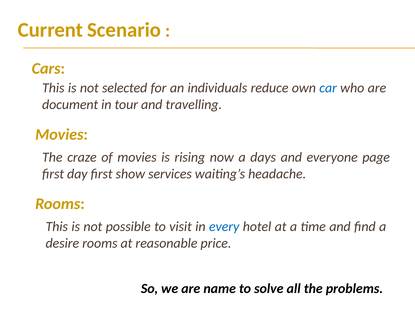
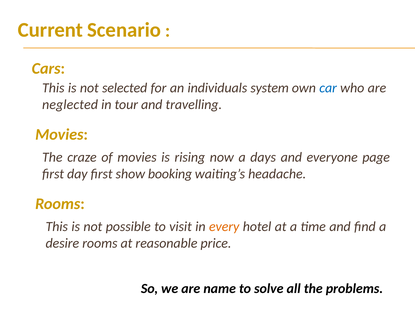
reduce: reduce -> system (270, 88)
document: document -> neglected (70, 104)
services: services -> booking (170, 173)
every colour: blue -> orange (224, 226)
